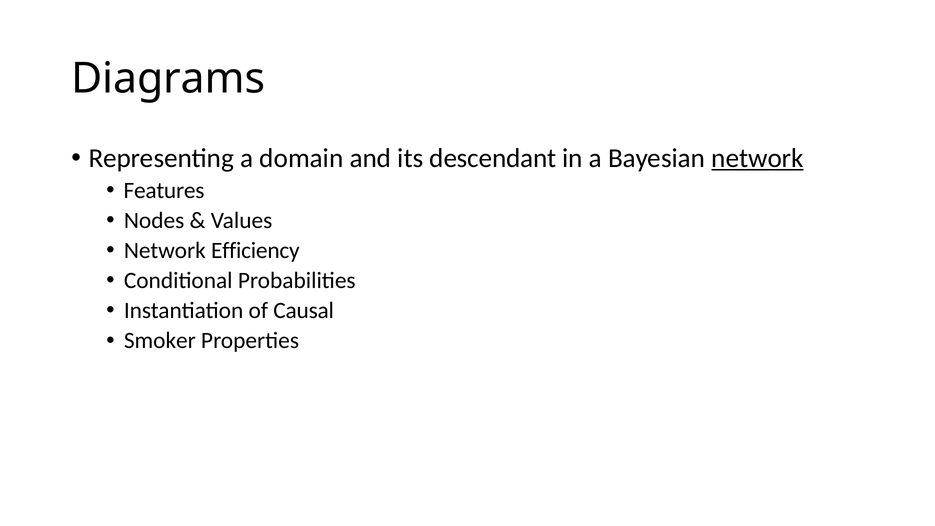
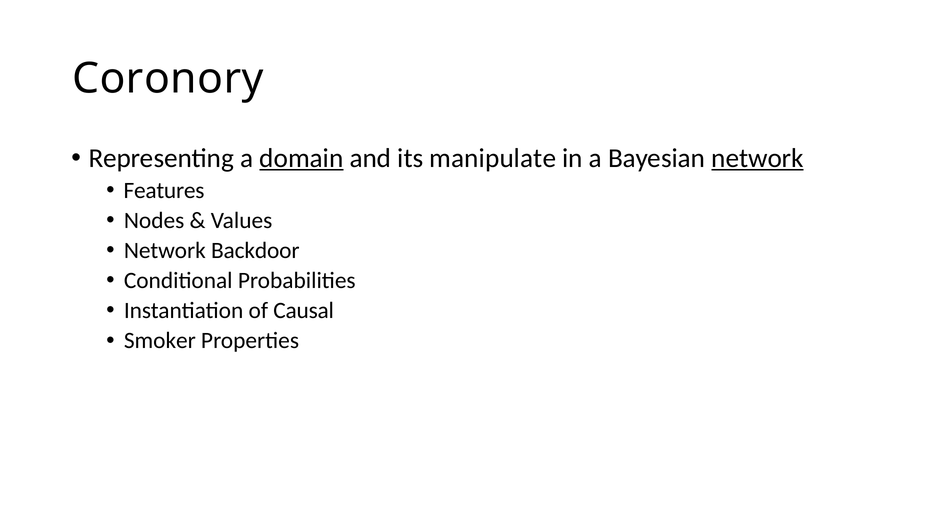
Diagrams: Diagrams -> Coronory (168, 79)
domain underline: none -> present (301, 158)
descendant: descendant -> manipulate (493, 158)
Efficiency: Efficiency -> Backdoor (255, 250)
